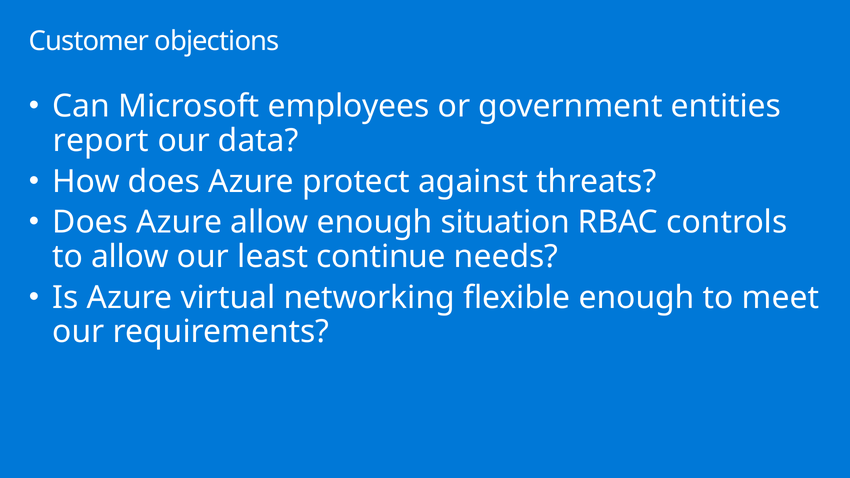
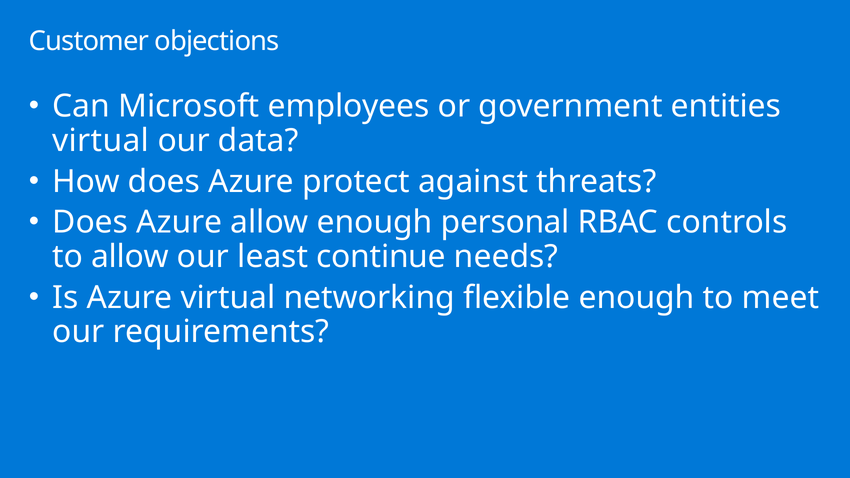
report: report -> virtual (101, 141)
situation: situation -> personal (505, 222)
